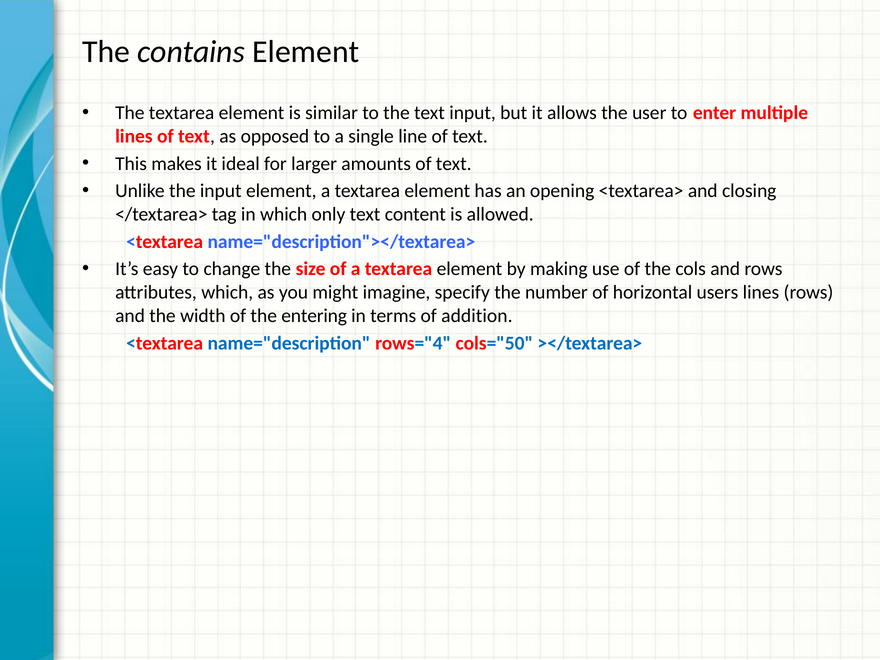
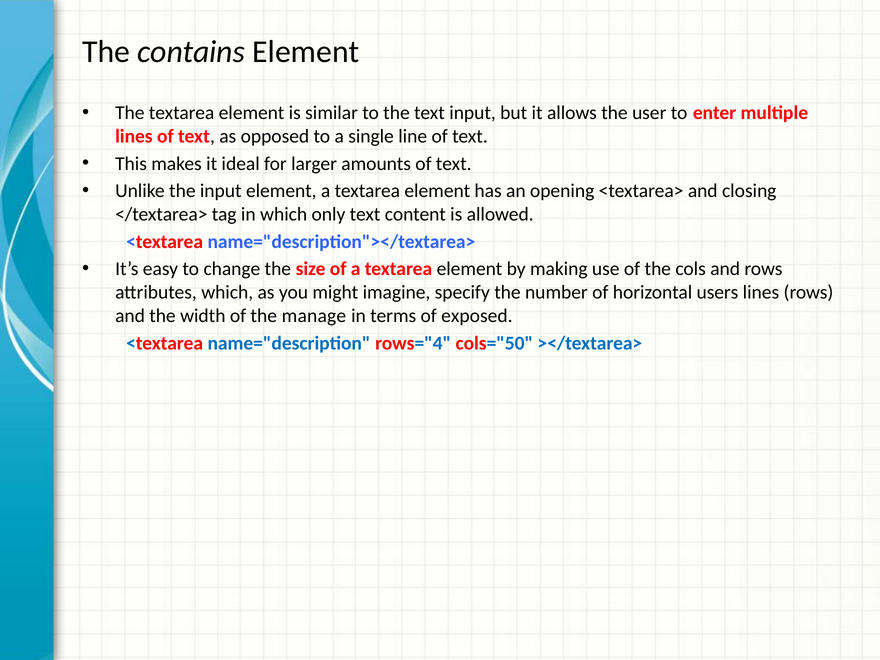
entering: entering -> manage (314, 316)
addition: addition -> exposed (477, 316)
